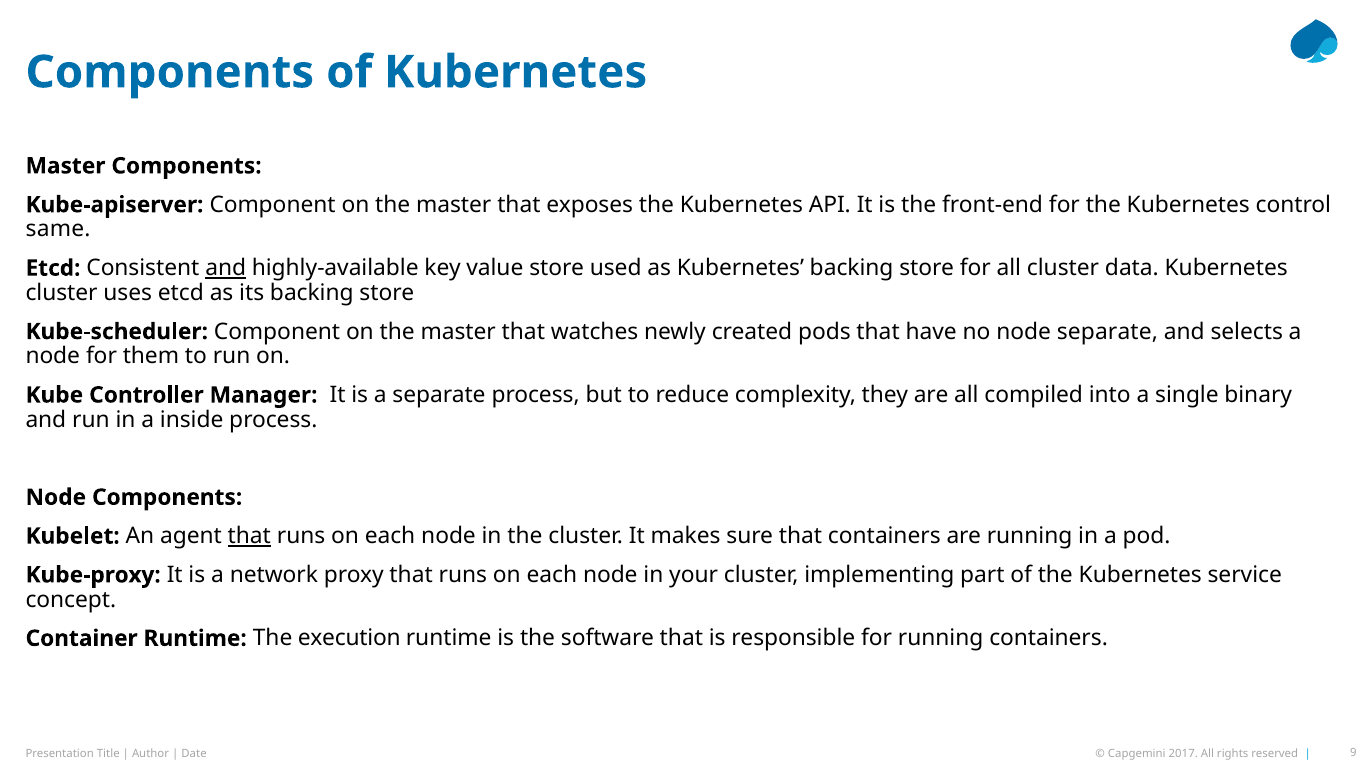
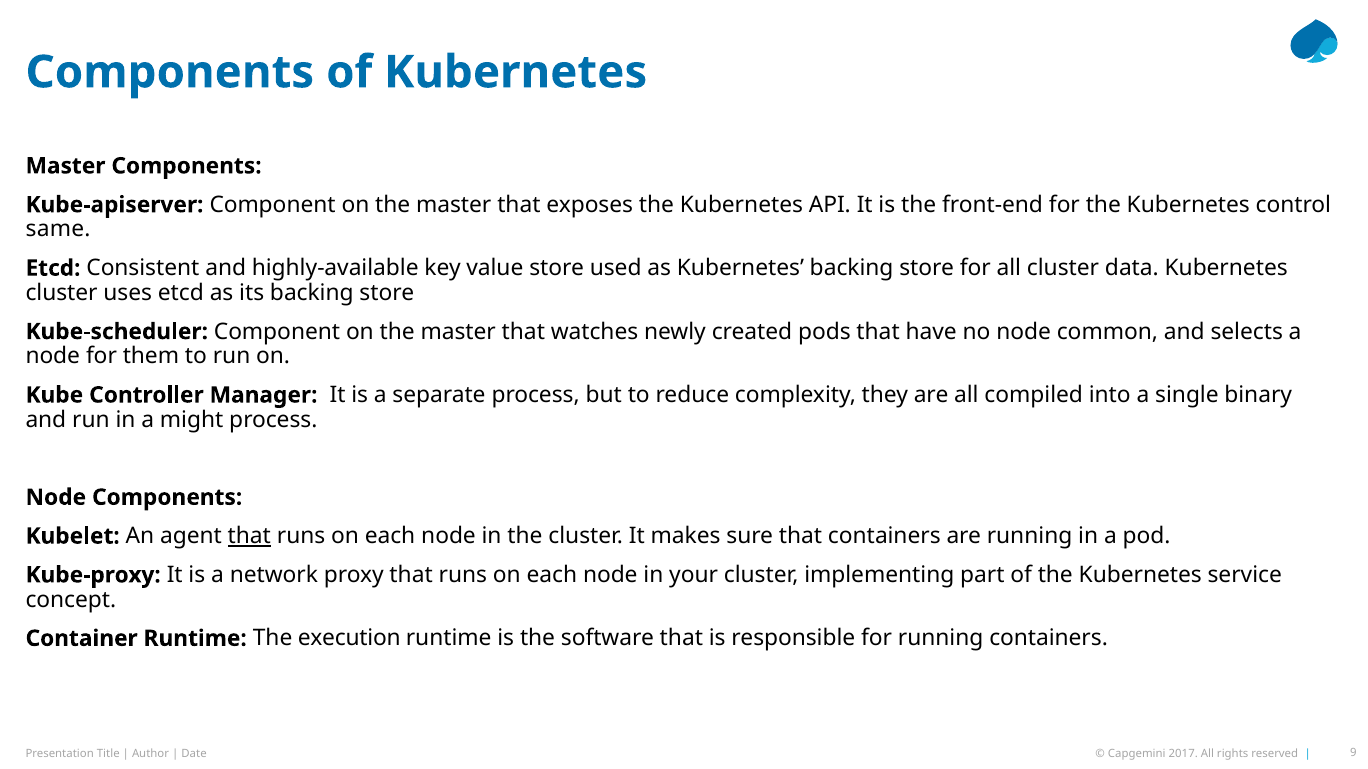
and underline: present -> none (226, 268)
node separate: separate -> common (1107, 332)
inside: inside -> might (192, 420)
